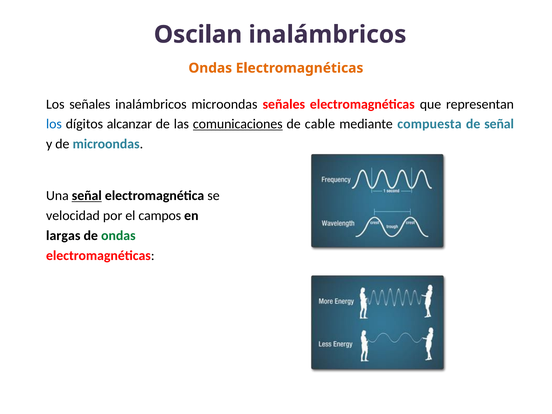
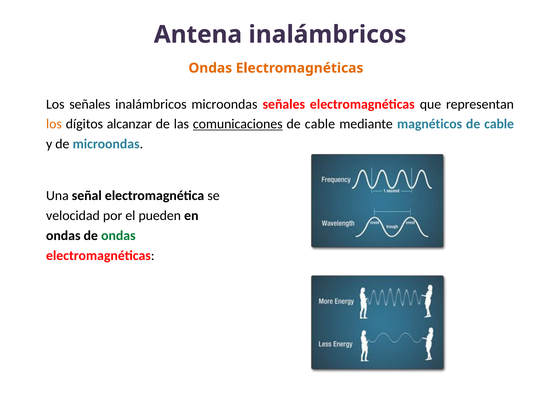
Oscilan: Oscilan -> Antena (198, 35)
los colour: blue -> orange (54, 124)
compuesta: compuesta -> magnéticos (430, 124)
señal: señal -> cable (499, 124)
señal underline: present -> none (87, 196)
campos: campos -> pueden (160, 216)
largas: largas -> ondas (63, 236)
